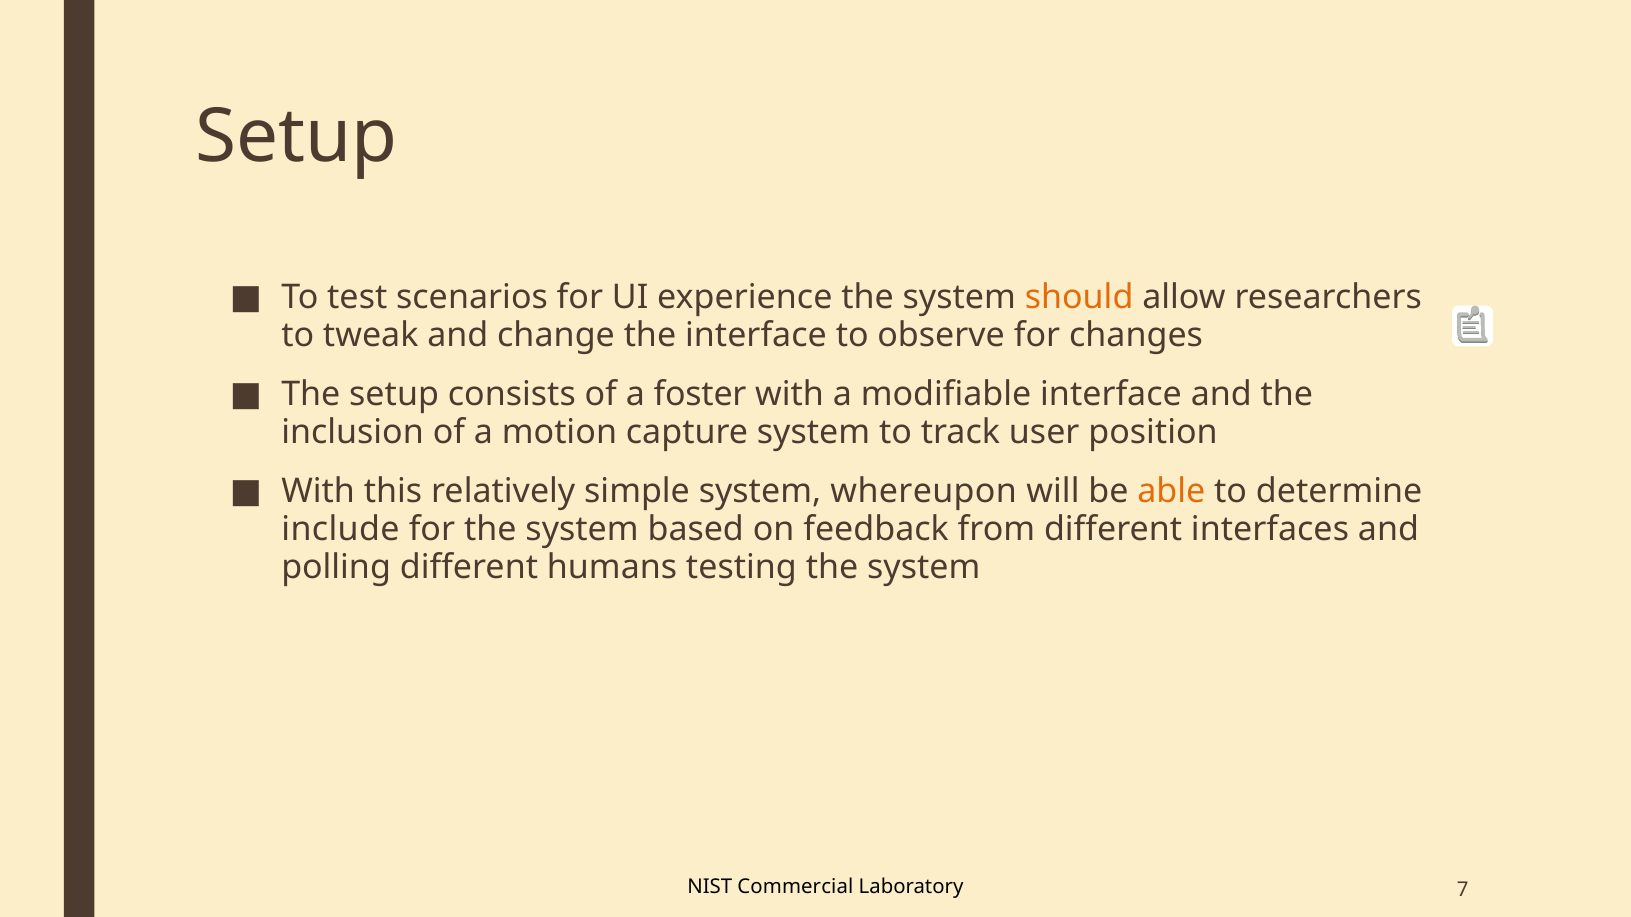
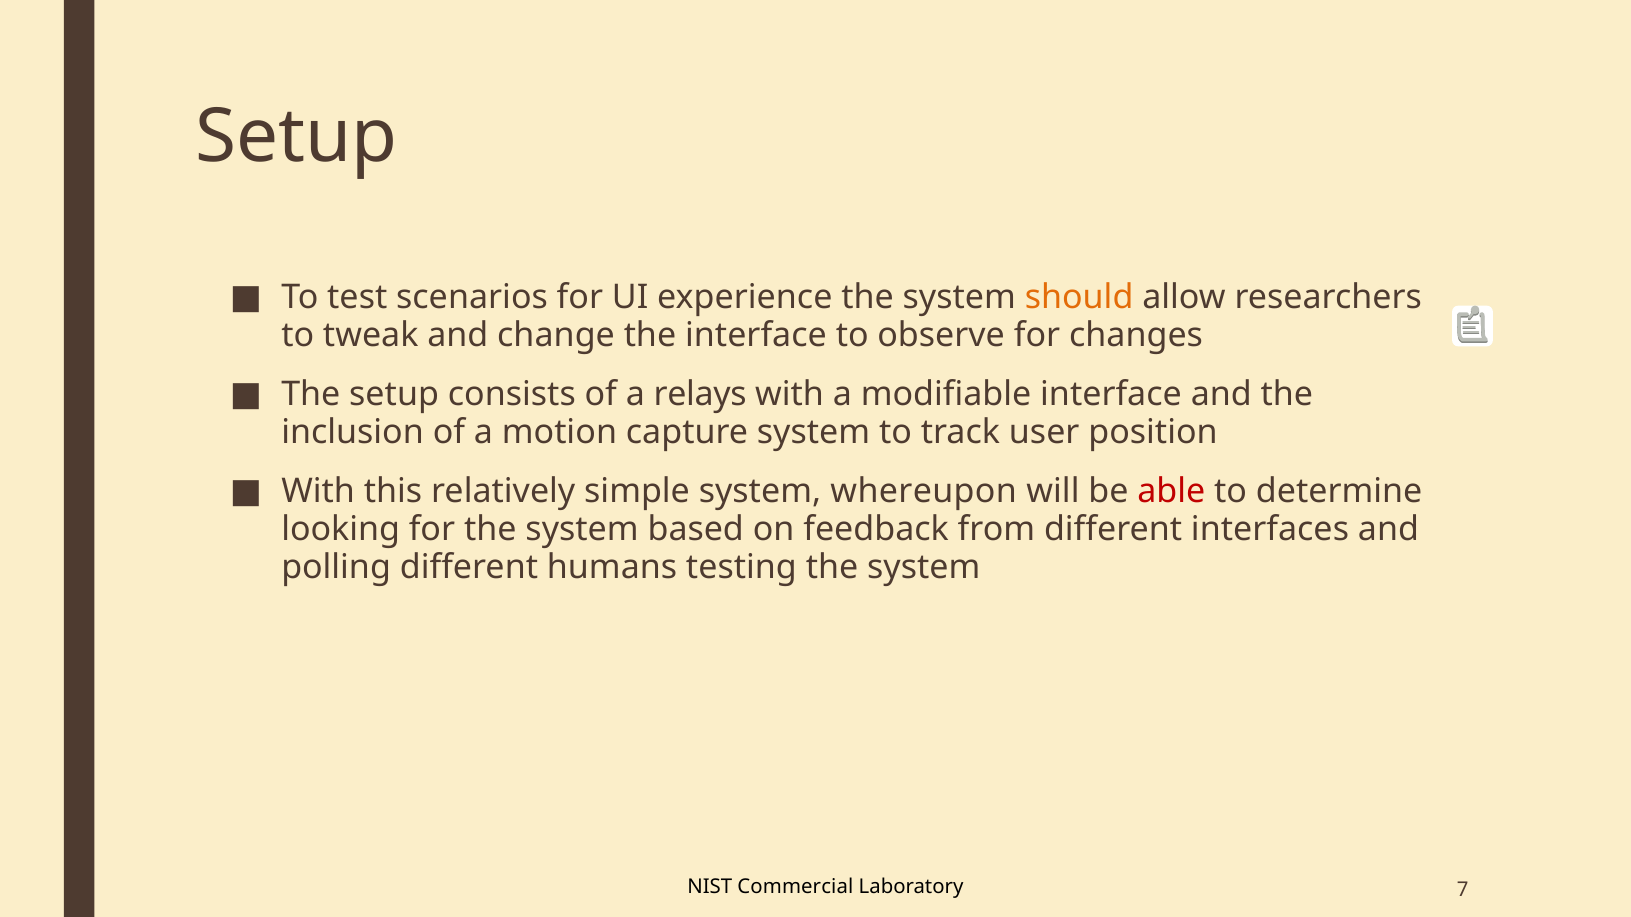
foster: foster -> relays (700, 394)
able colour: orange -> red (1171, 491)
include: include -> looking (341, 530)
